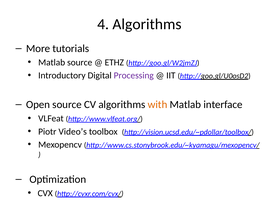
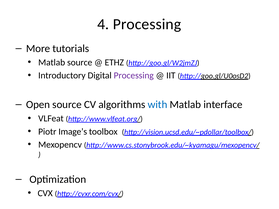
4 Algorithms: Algorithms -> Processing (147, 24)
with colour: orange -> blue (158, 105)
Video’s: Video’s -> Image’s (73, 132)
